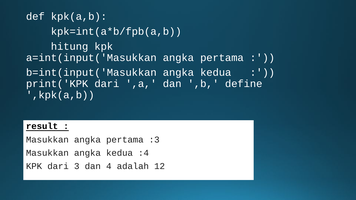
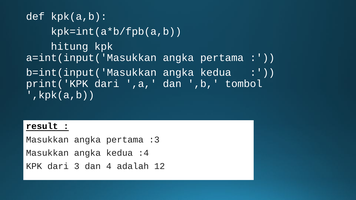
define: define -> tombol (244, 84)
